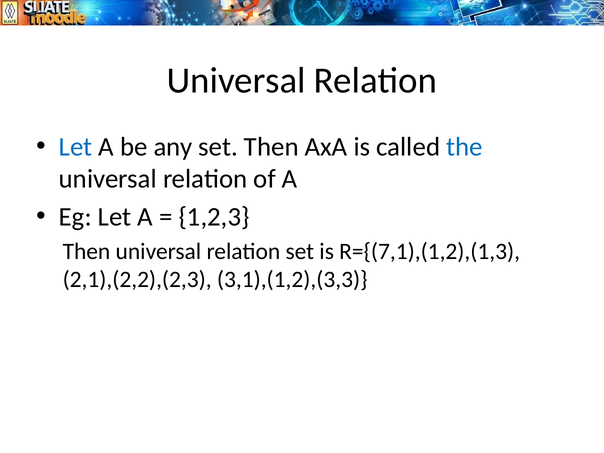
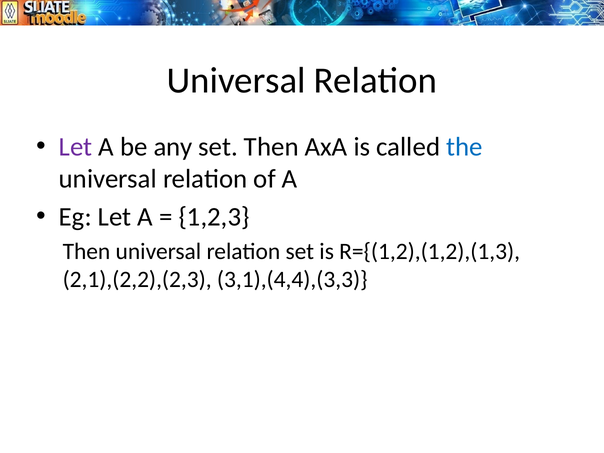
Let colour: blue -> purple (76, 147)
R={(7,1),(1,2),(1,3: R={(7,1),(1,2),(1,3 -> R={(1,2),(1,2),(1,3 (430, 251)
3,1),(1,2),(3,3: 3,1),(1,2),(3,3 -> 3,1),(4,4),(3,3 (292, 280)
